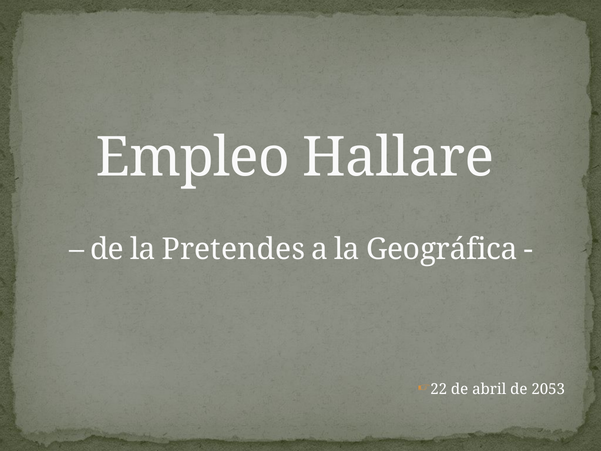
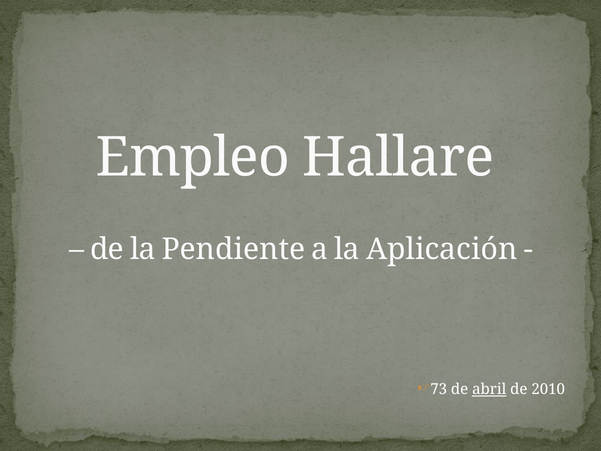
Pretendes: Pretendes -> Pendiente (234, 249)
Geográfica: Geográfica -> Aplicación (442, 249)
22: 22 -> 73 (439, 389)
abril underline: none -> present (489, 389)
2053: 2053 -> 2010 (548, 389)
